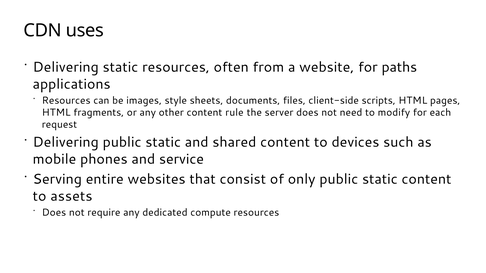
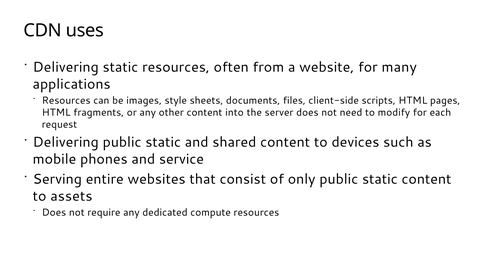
paths: paths -> many (399, 67)
rule: rule -> into (234, 113)
